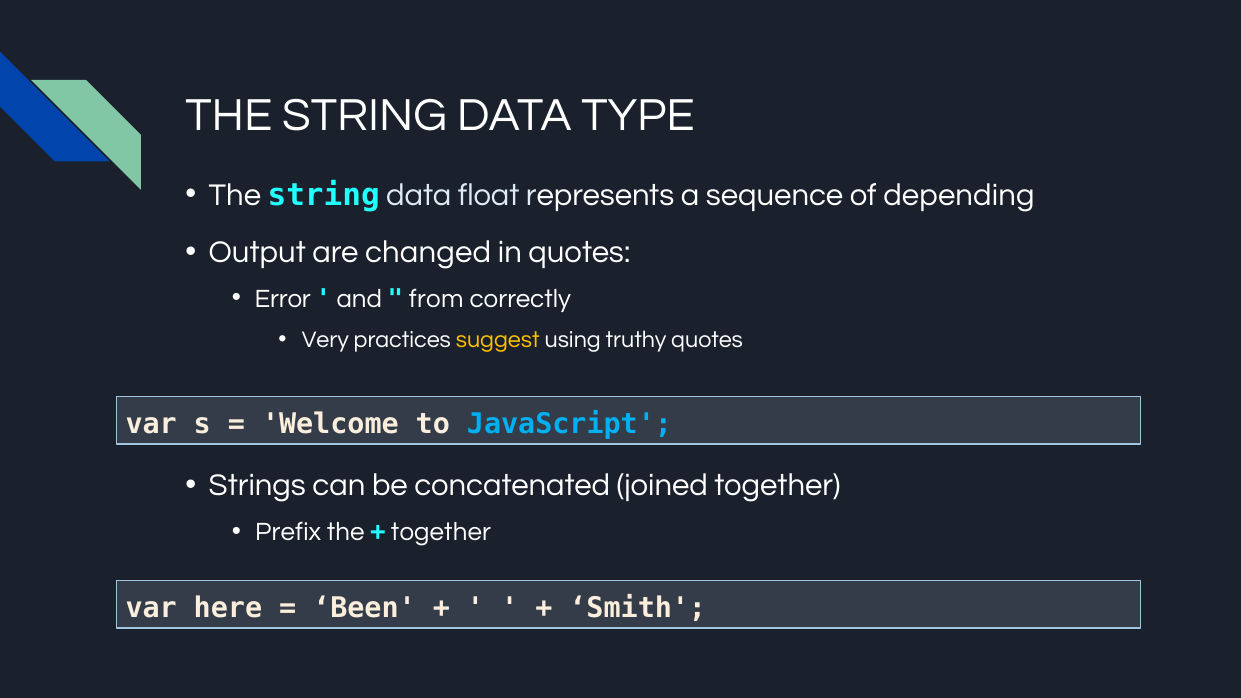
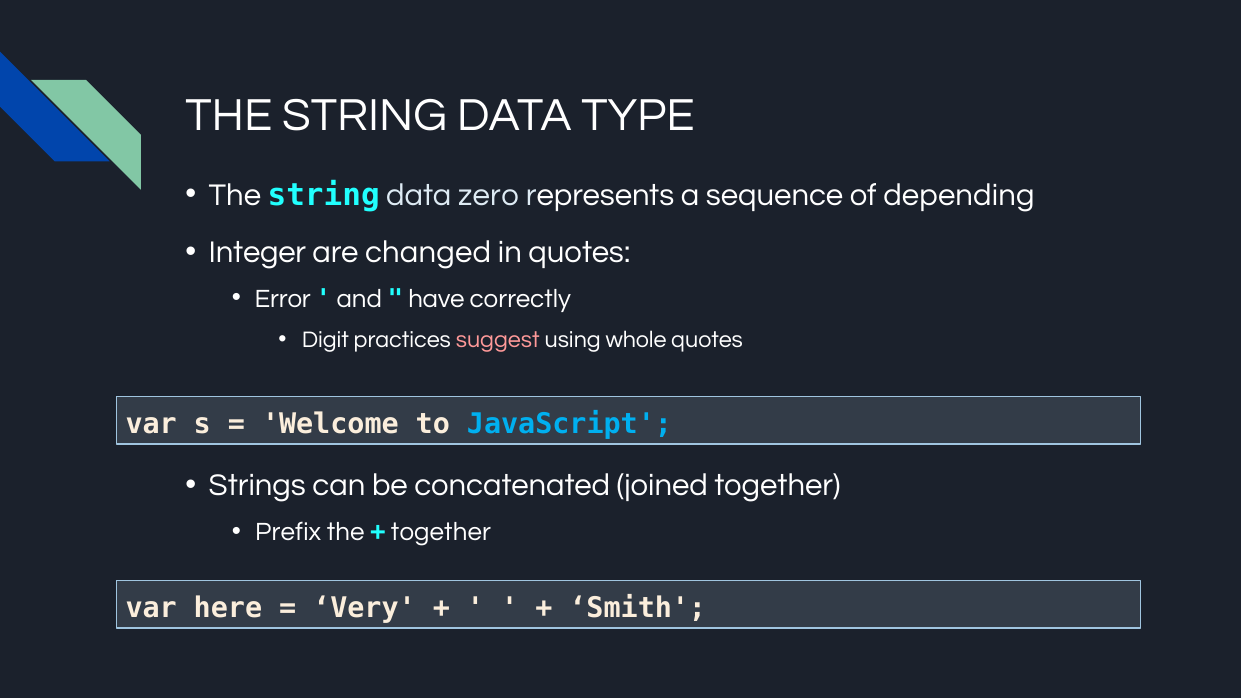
float: float -> zero (488, 195)
Output: Output -> Integer (257, 253)
from: from -> have (436, 299)
Very: Very -> Digit (325, 340)
suggest colour: yellow -> pink (498, 340)
truthy: truthy -> whole (636, 340)
Been: Been -> Very (364, 608)
